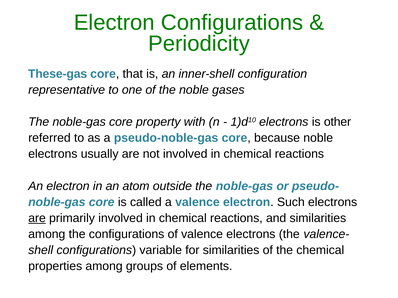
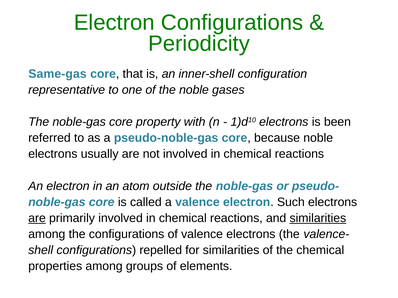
These-gas: These-gas -> Same-gas (57, 74)
other: other -> been (337, 122)
similarities underline: none -> present (318, 218)
variable: variable -> repelled (161, 251)
